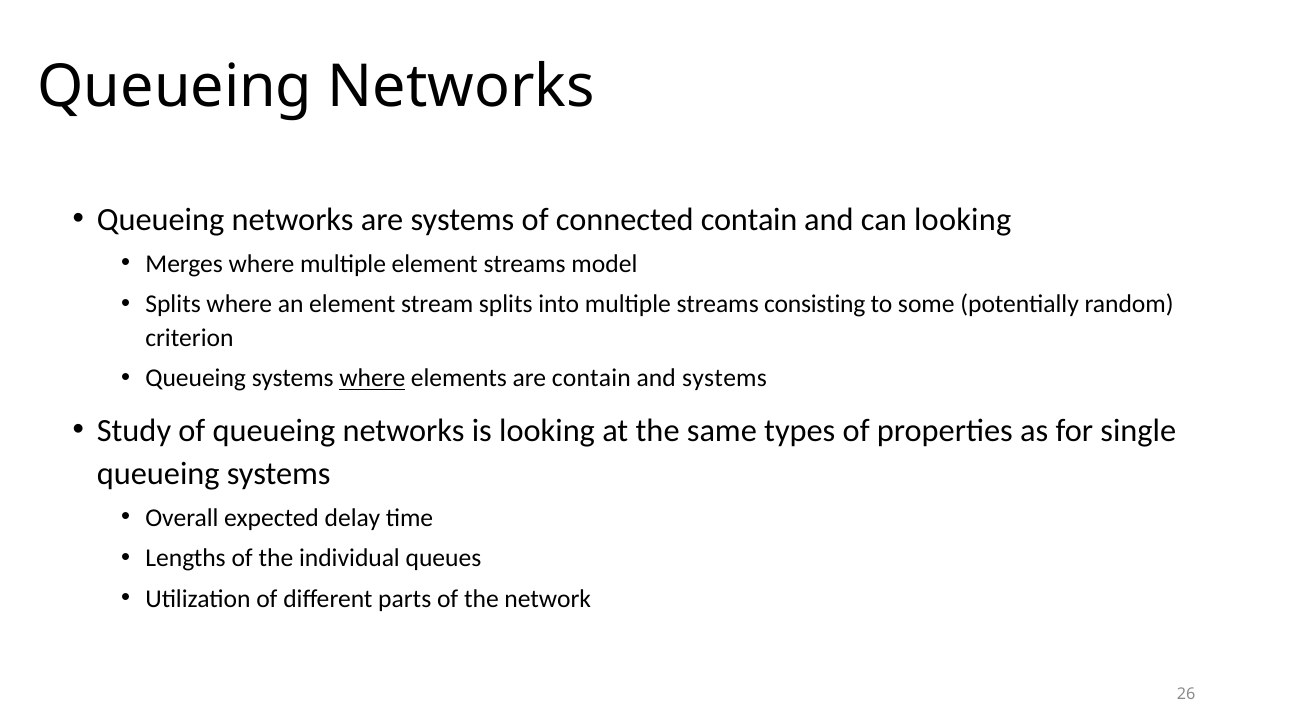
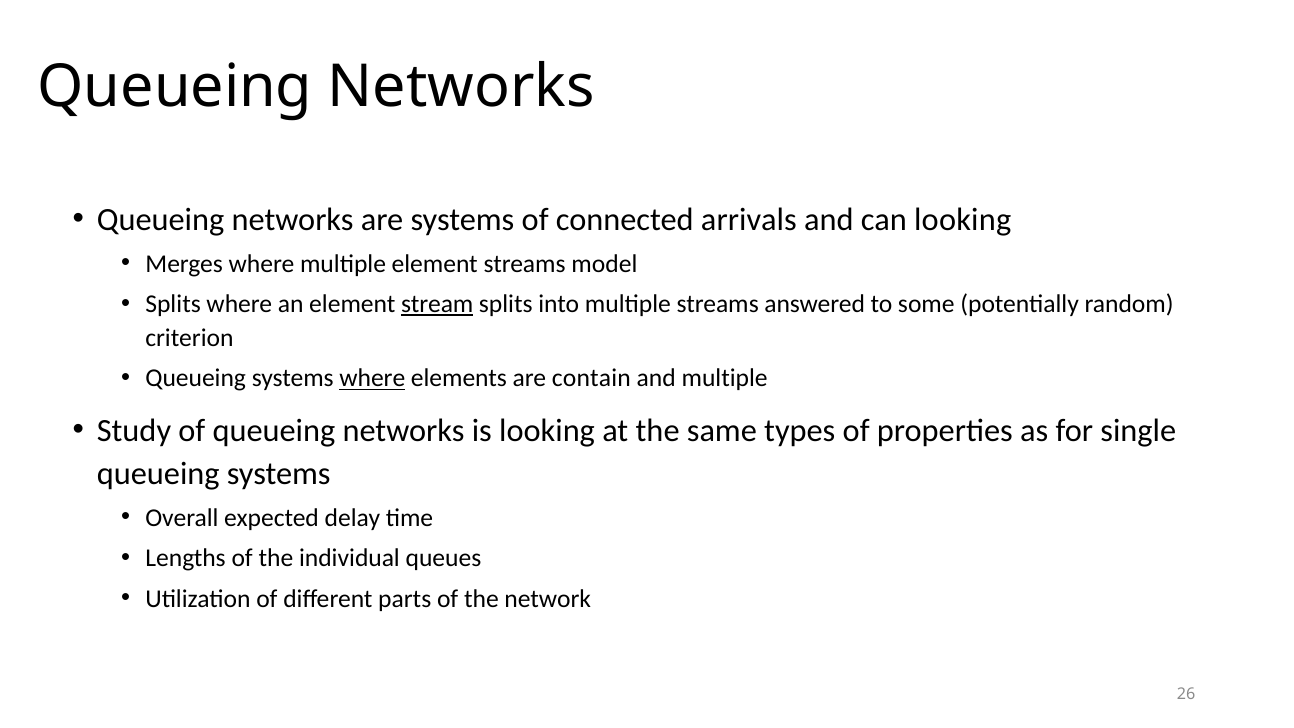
connected contain: contain -> arrivals (749, 219)
stream underline: none -> present (437, 304)
consisting: consisting -> answered (815, 304)
and systems: systems -> multiple (725, 378)
